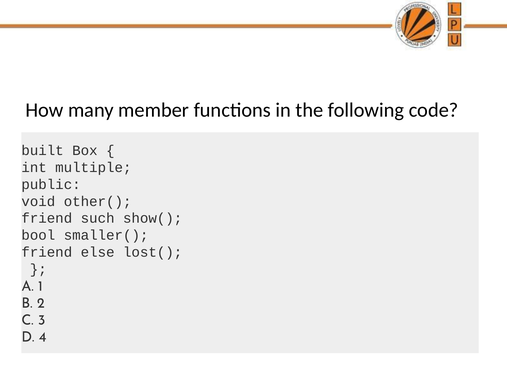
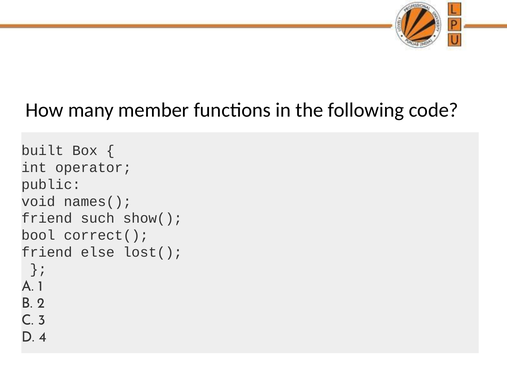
multiple: multiple -> operator (93, 167)
other(: other( -> names( (98, 201)
smaller(: smaller( -> correct( (106, 235)
